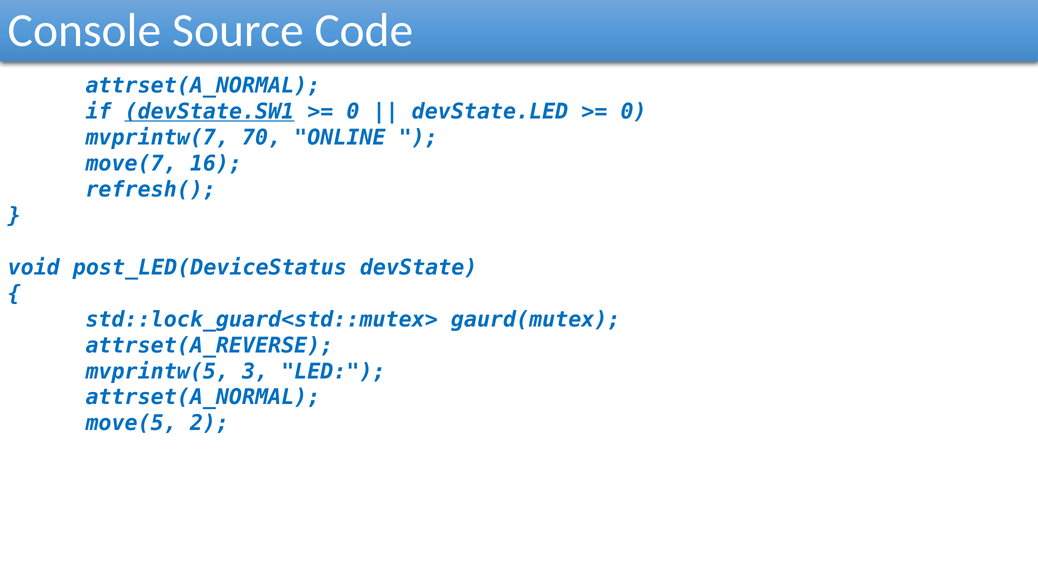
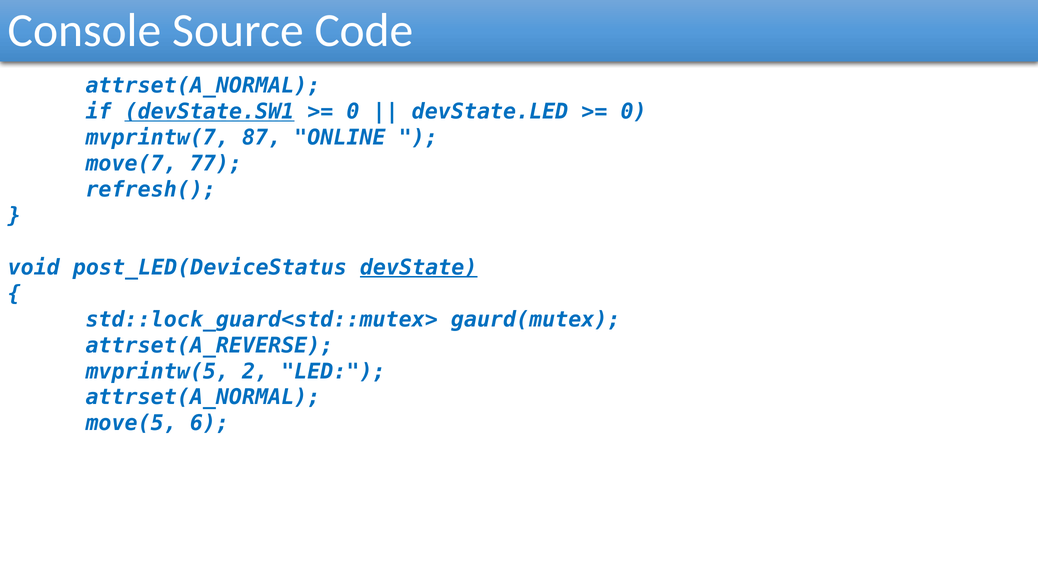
70: 70 -> 87 (262, 138)
16: 16 -> 77 (216, 164)
devState underline: none -> present (419, 267)
3: 3 -> 2 (255, 371)
2: 2 -> 6 (209, 423)
